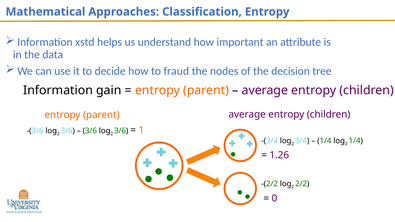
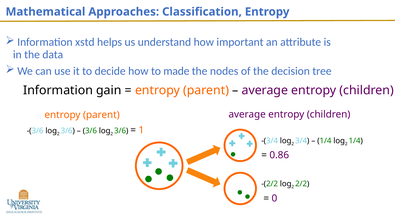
fraud: fraud -> made (176, 71)
1.26: 1.26 -> 0.86 (279, 155)
